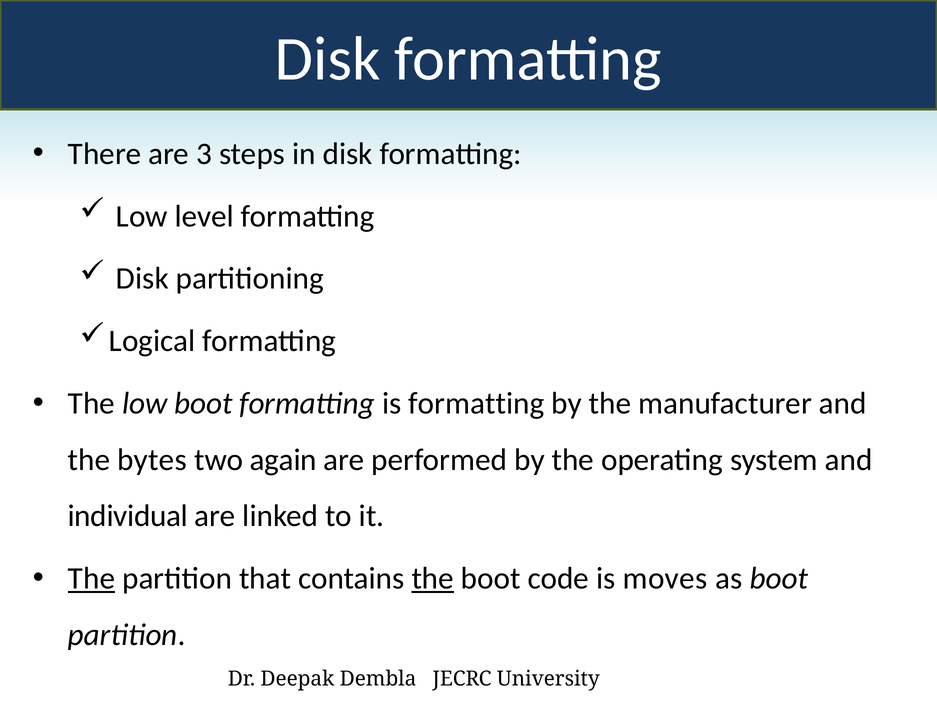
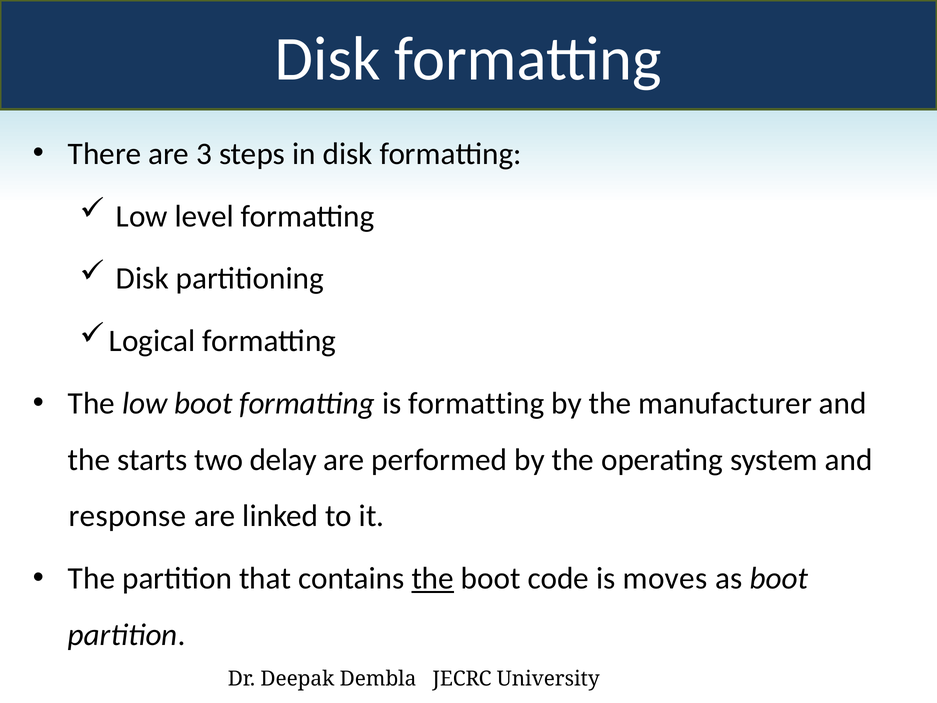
bytes: bytes -> starts (152, 460)
again: again -> delay (283, 460)
individual: individual -> response (127, 516)
The underline: present -> none (91, 578)
